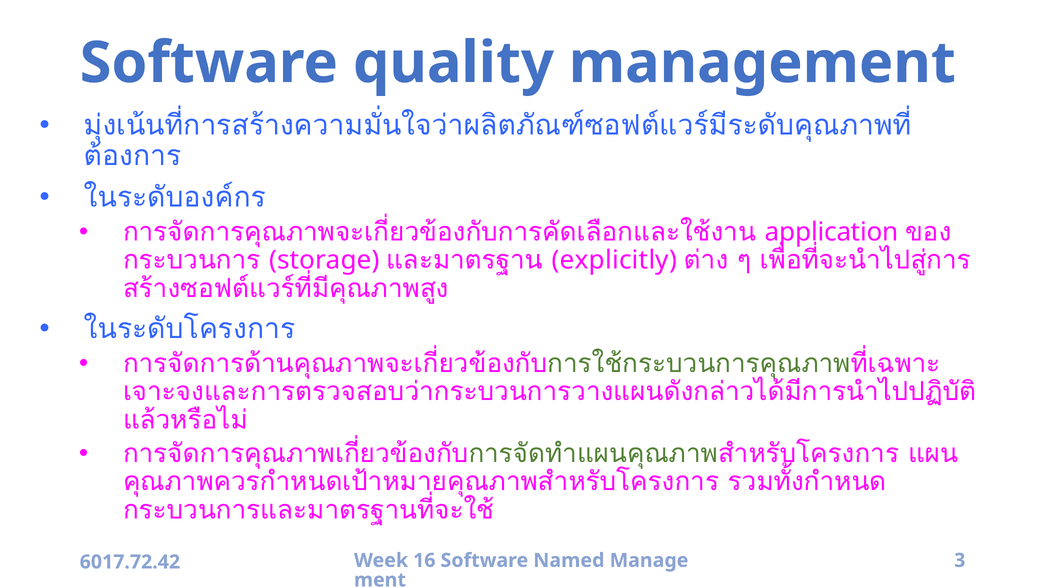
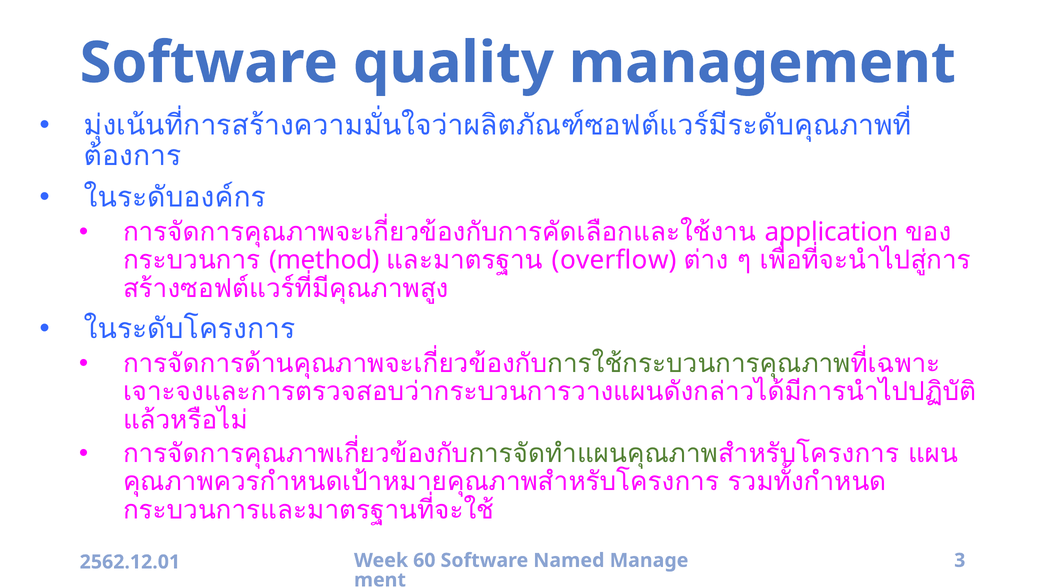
storage: storage -> method (324, 260)
explicitly: explicitly -> overflow (614, 260)
16: 16 -> 60 (424, 560)
6017.72.42: 6017.72.42 -> 2562.12.01 (130, 562)
